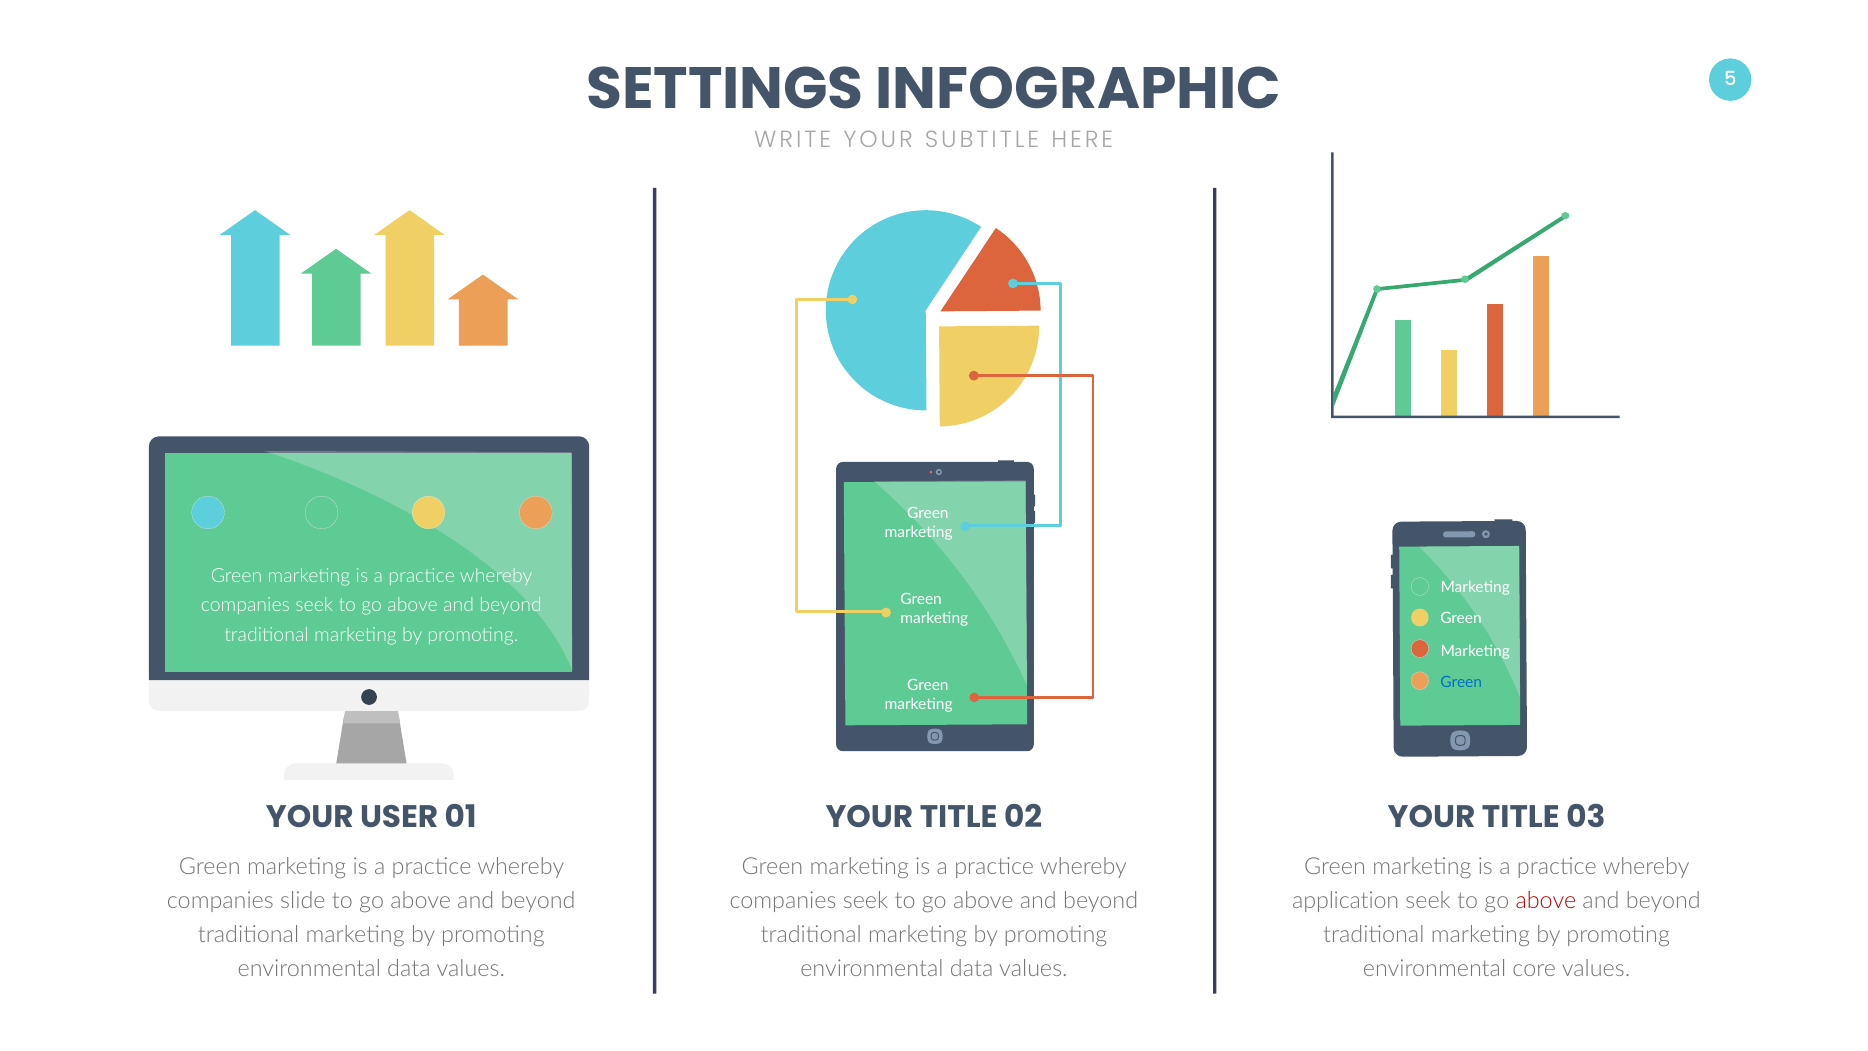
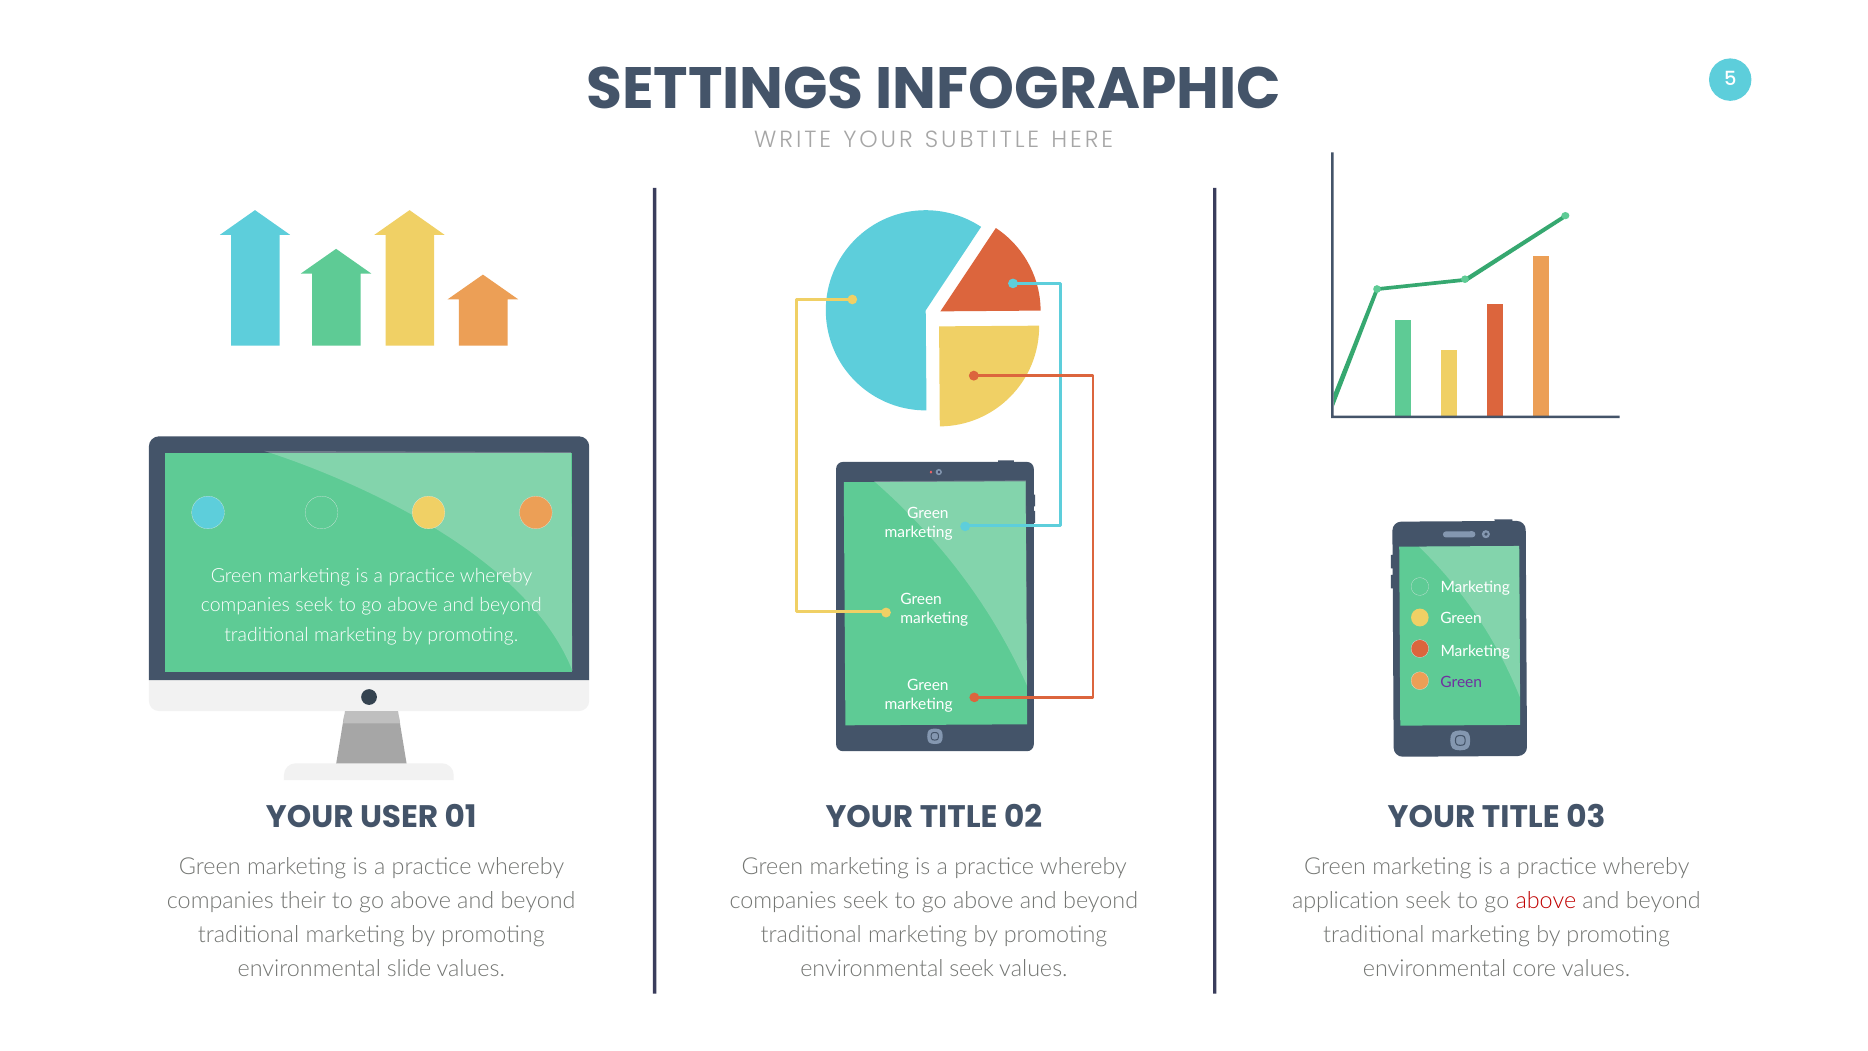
Green colour: blue -> purple (1461, 682)
slide: slide -> their (303, 901)
data: data -> slide (409, 969)
data: data -> seek (972, 969)
